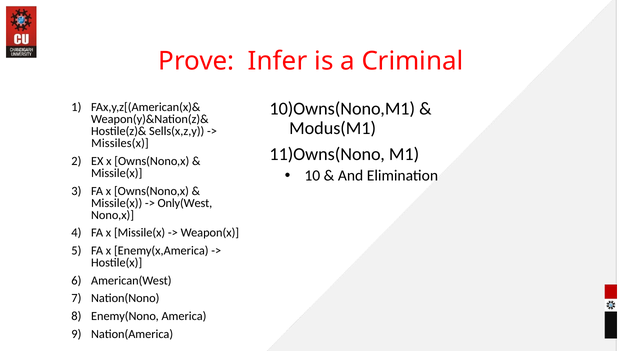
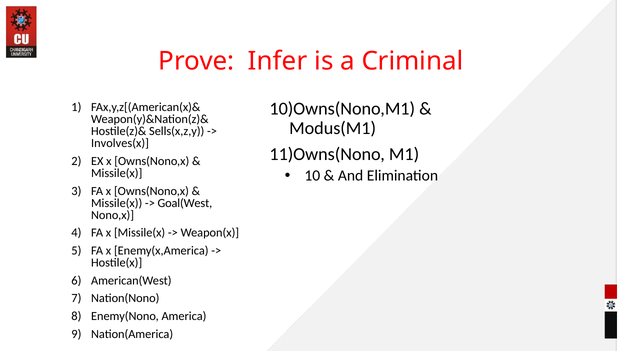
Missiles(x: Missiles(x -> Involves(x (120, 143)
Only(West: Only(West -> Goal(West (185, 203)
